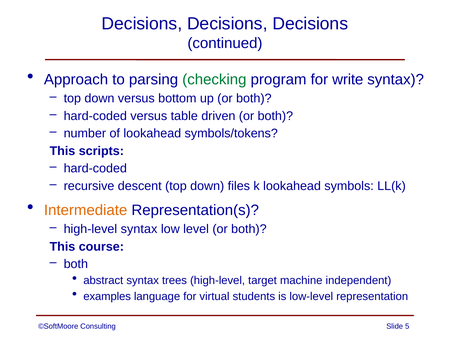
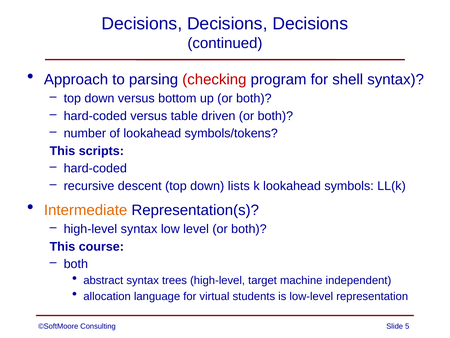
checking colour: green -> red (214, 79)
write: write -> shell (348, 79)
files: files -> lists (239, 186)
examples: examples -> allocation (107, 296)
